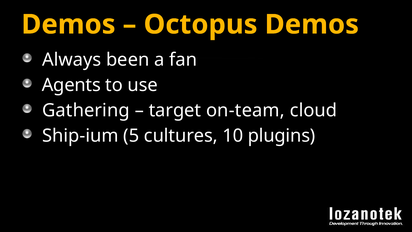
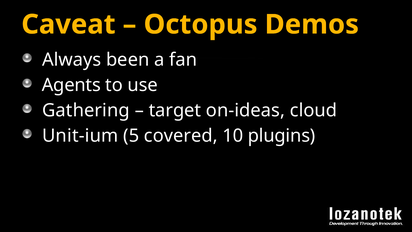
Demos: Demos -> Caveat (68, 24)
on-team: on-team -> on-ideas (246, 110)
Ship-ium: Ship-ium -> Unit-ium (80, 136)
cultures: cultures -> covered (181, 136)
